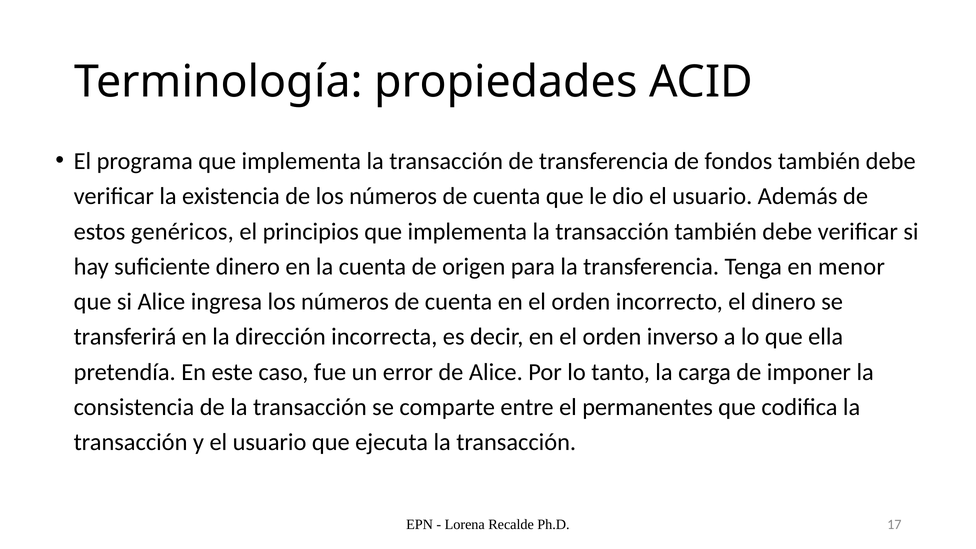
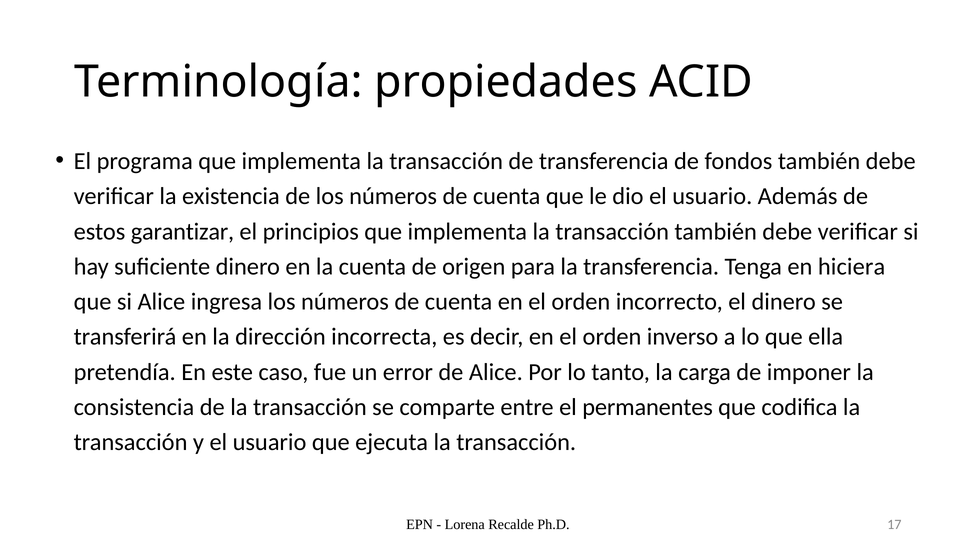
genéricos: genéricos -> garantizar (183, 231)
menor: menor -> hiciera (852, 267)
